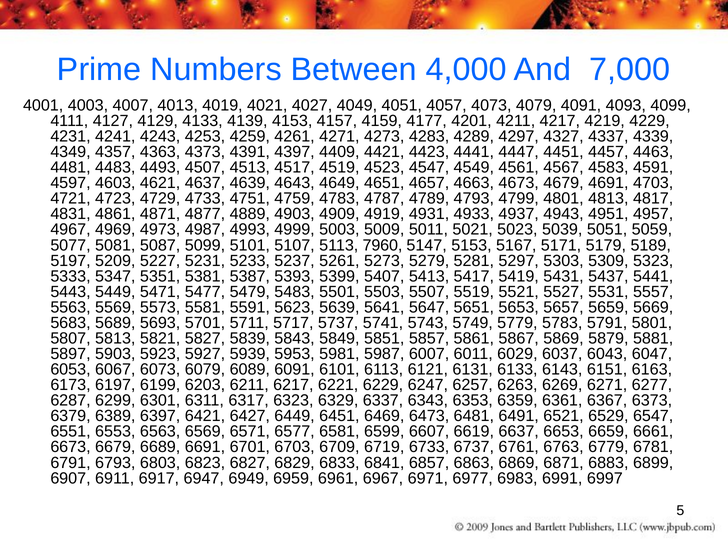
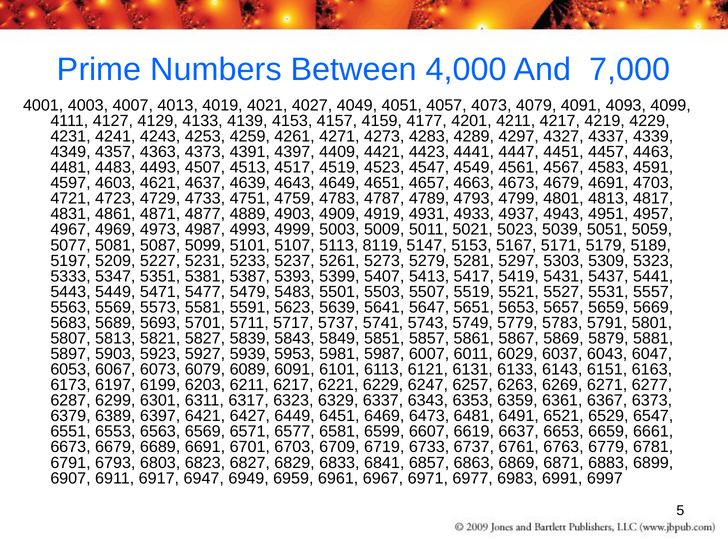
7960: 7960 -> 8119 (382, 245)
